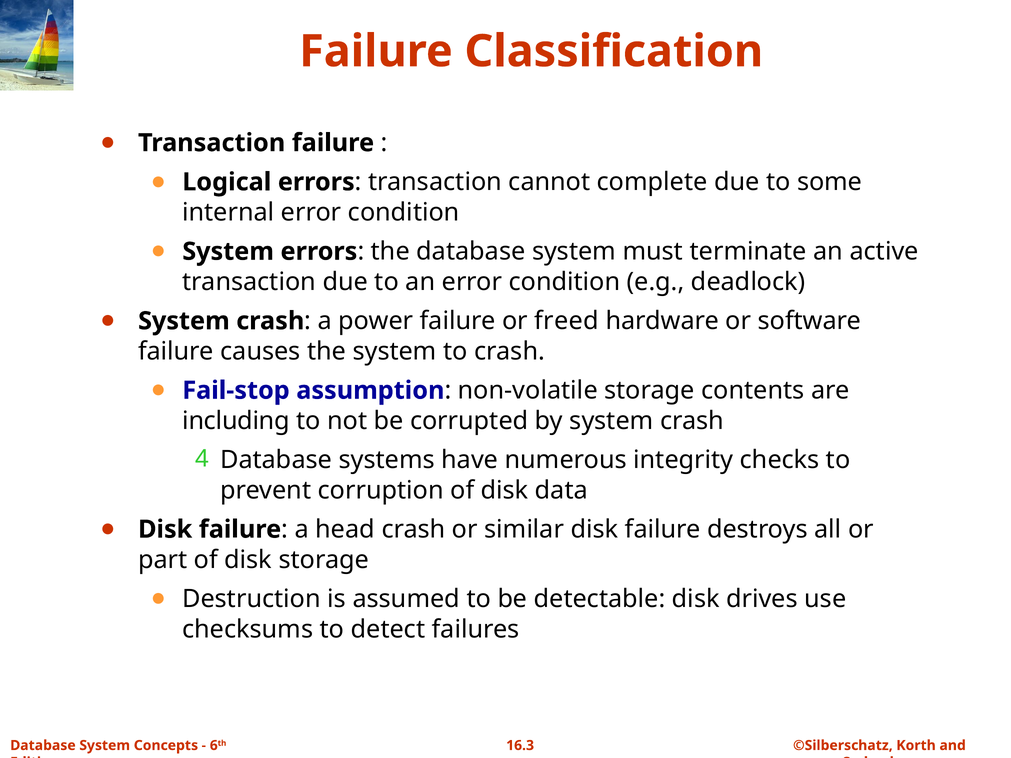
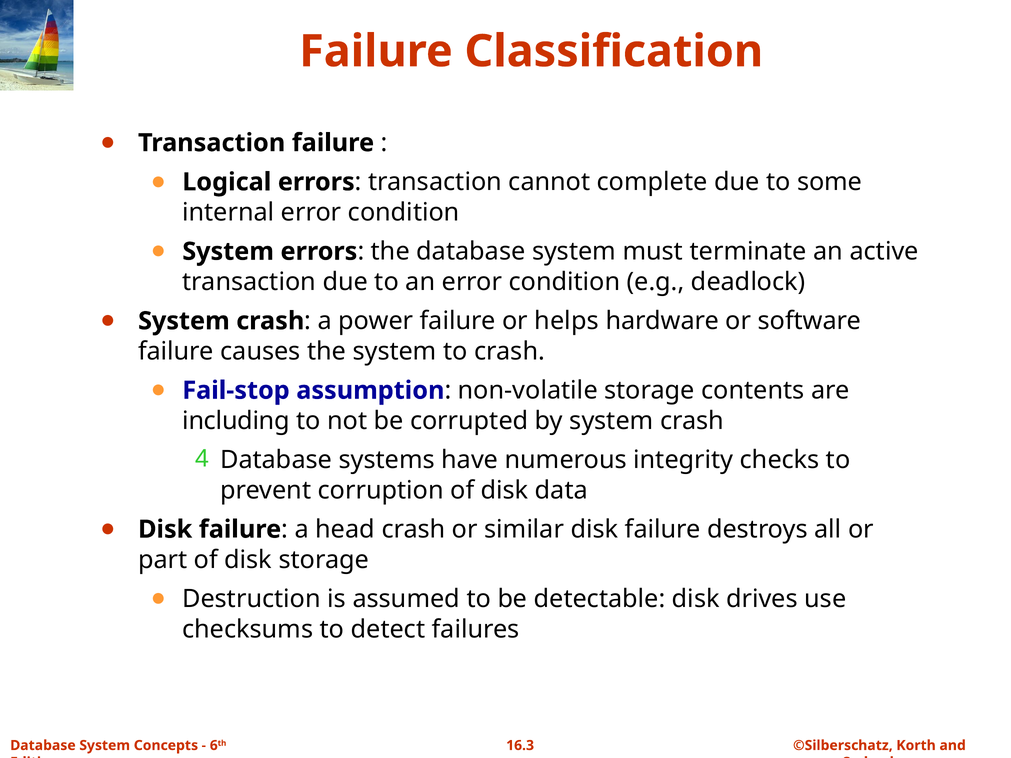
freed: freed -> helps (567, 321)
